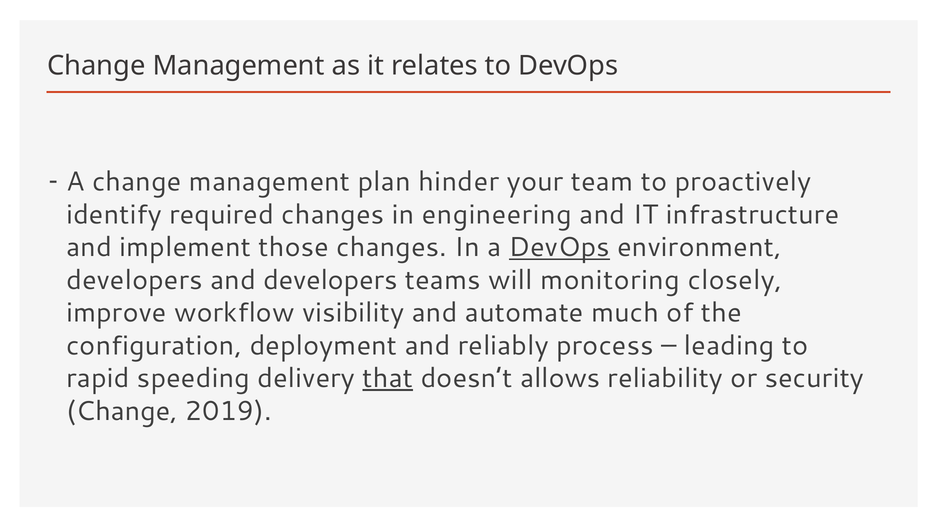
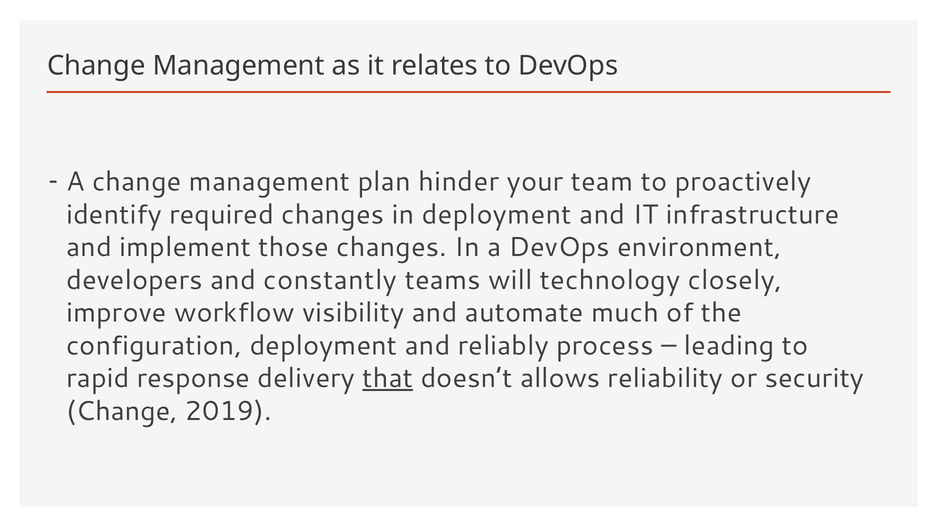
in engineering: engineering -> deployment (497, 215)
DevOps underline: present -> none (559, 247)
and developers: developers -> constantly (330, 280)
monitoring: monitoring -> technology (610, 280)
speeding: speeding -> response (194, 378)
